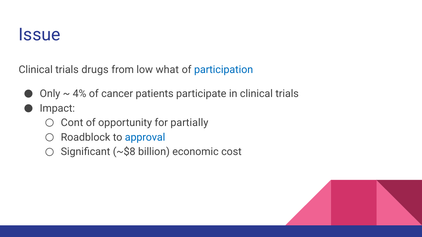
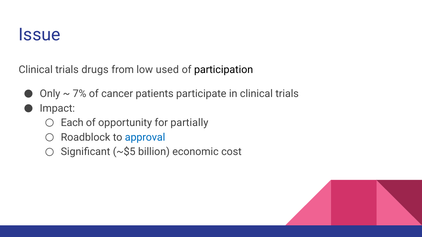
what: what -> used (167, 70)
participation colour: blue -> black (224, 70)
4%: 4% -> 7% (80, 94)
Cont: Cont -> Each (72, 123)
~$8: ~$8 -> ~$5 (124, 152)
